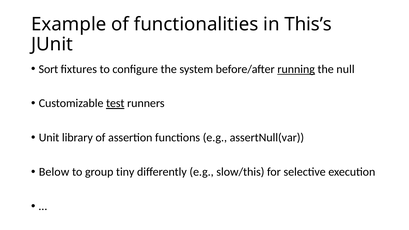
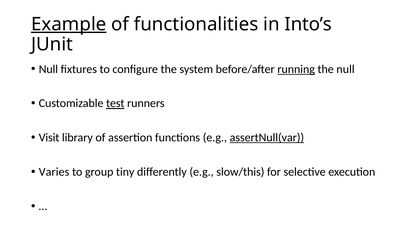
Example underline: none -> present (69, 24)
This’s: This’s -> Into’s (308, 24)
Sort: Sort -> Null (48, 69)
Unit: Unit -> Visit (49, 138)
assertNull(var underline: none -> present (267, 138)
Below: Below -> Varies (54, 172)
